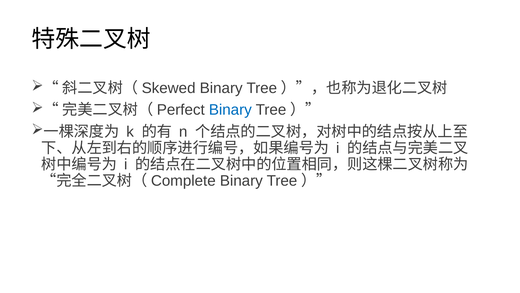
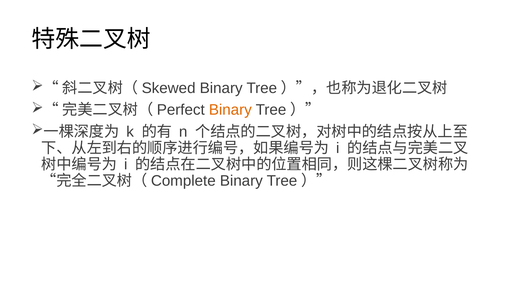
Binary colour: blue -> orange (230, 110)
